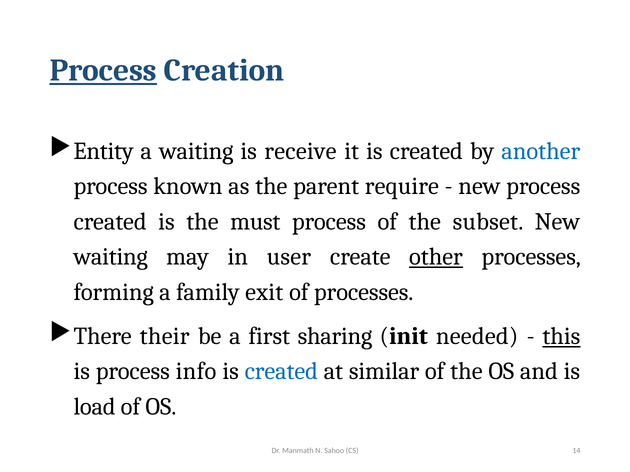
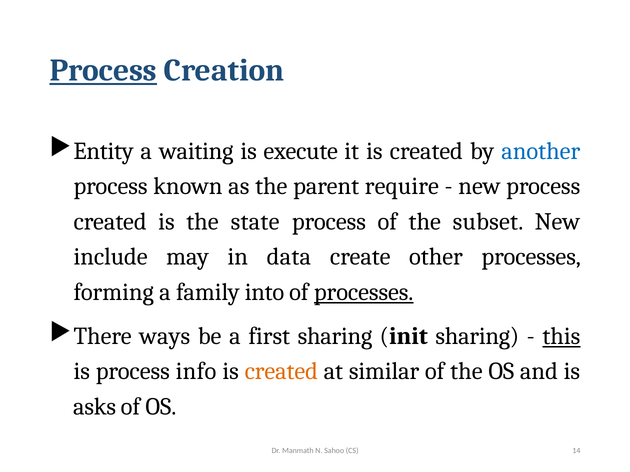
receive: receive -> execute (301, 151)
must: must -> state (255, 222)
waiting: waiting -> include (111, 257)
user: user -> data (289, 257)
other underline: present -> none (436, 257)
exit: exit -> into (264, 292)
processes underline: none -> present (364, 292)
their: their -> ways (165, 336)
init needed: needed -> sharing (477, 336)
created colour: blue -> orange (281, 372)
load: load -> asks (95, 407)
